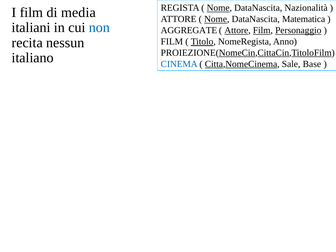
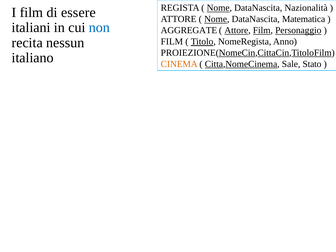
media: media -> essere (78, 12)
CINEMA colour: blue -> orange (179, 64)
Base: Base -> Stato (312, 64)
